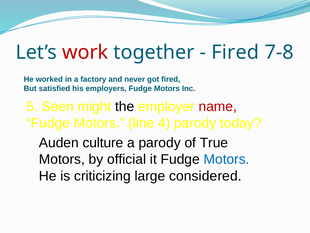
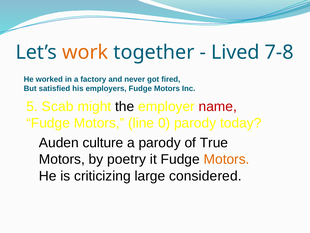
work colour: red -> orange (85, 52)
Fired: Fired -> Lived (235, 52)
Seen: Seen -> Scab (58, 106)
4: 4 -> 0 (164, 123)
official: official -> poetry (127, 159)
Motors colour: blue -> orange (227, 159)
